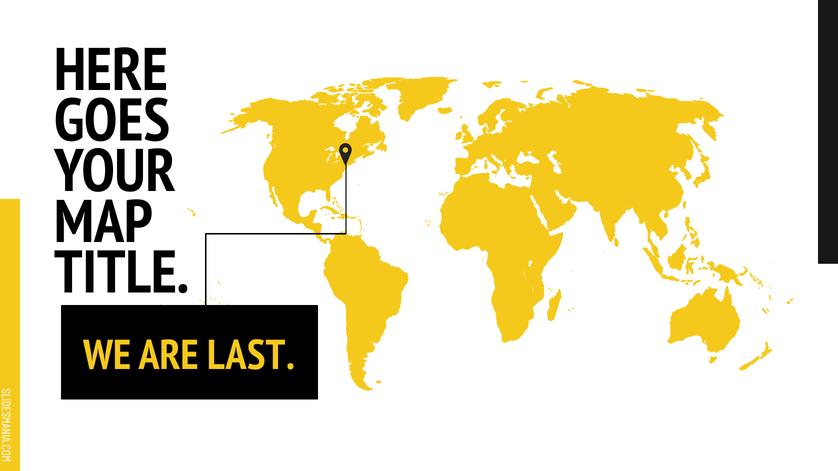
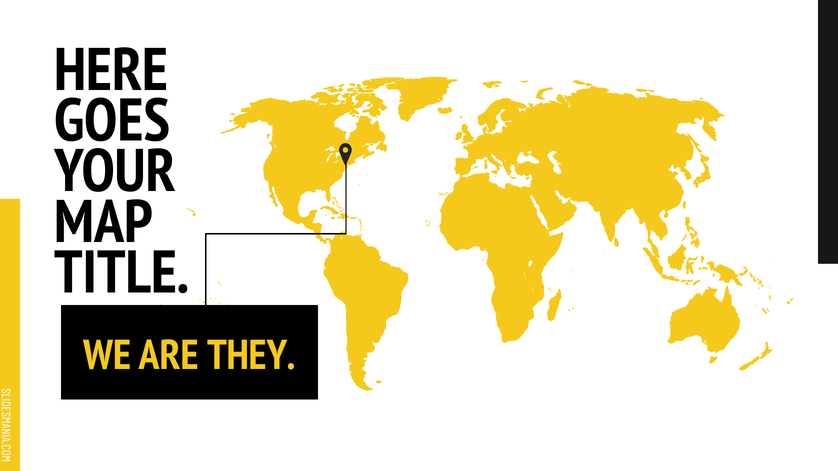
LAST: LAST -> THEY (252, 356)
